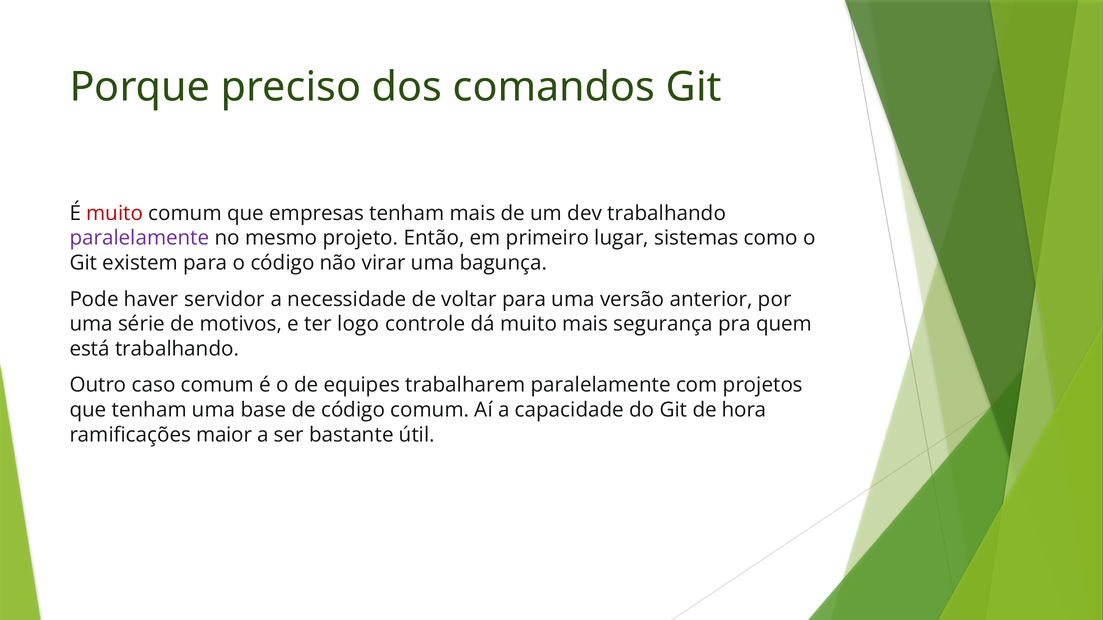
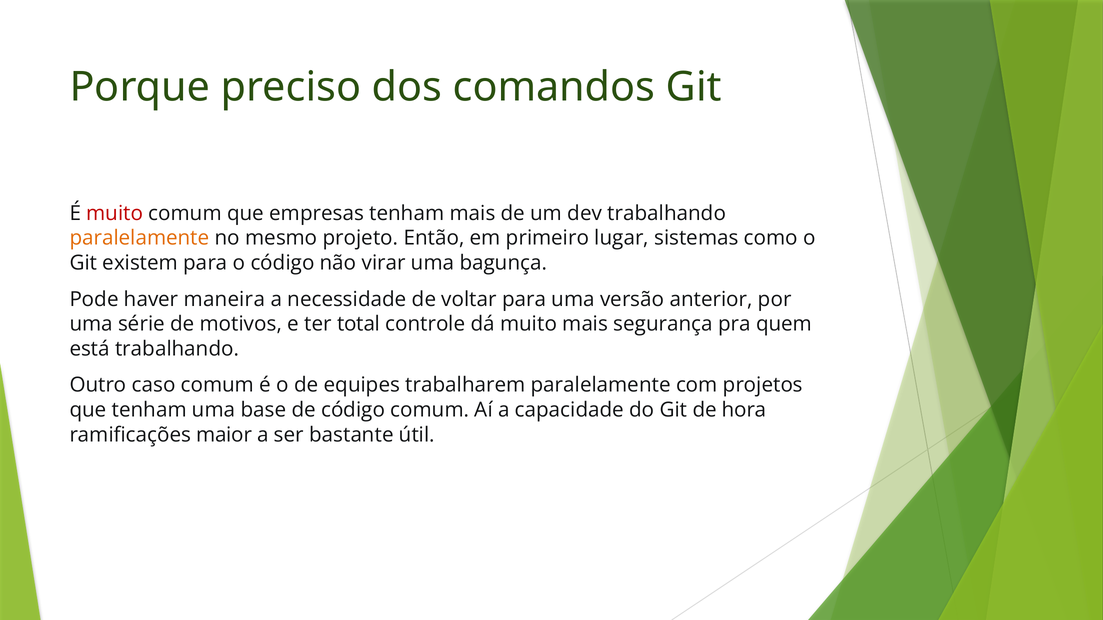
paralelamente colour: purple -> orange (139, 238)
servidor: servidor -> maneira (224, 299)
logo: logo -> total (359, 324)
